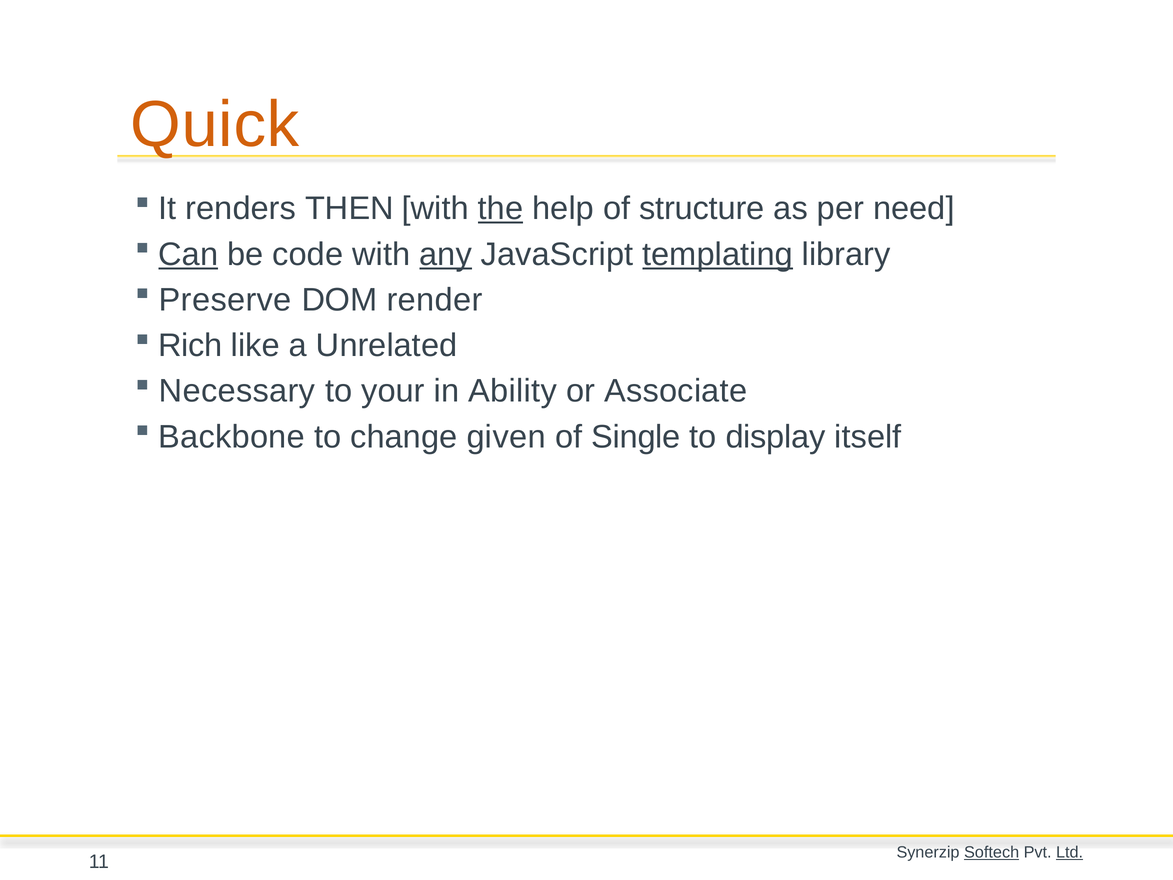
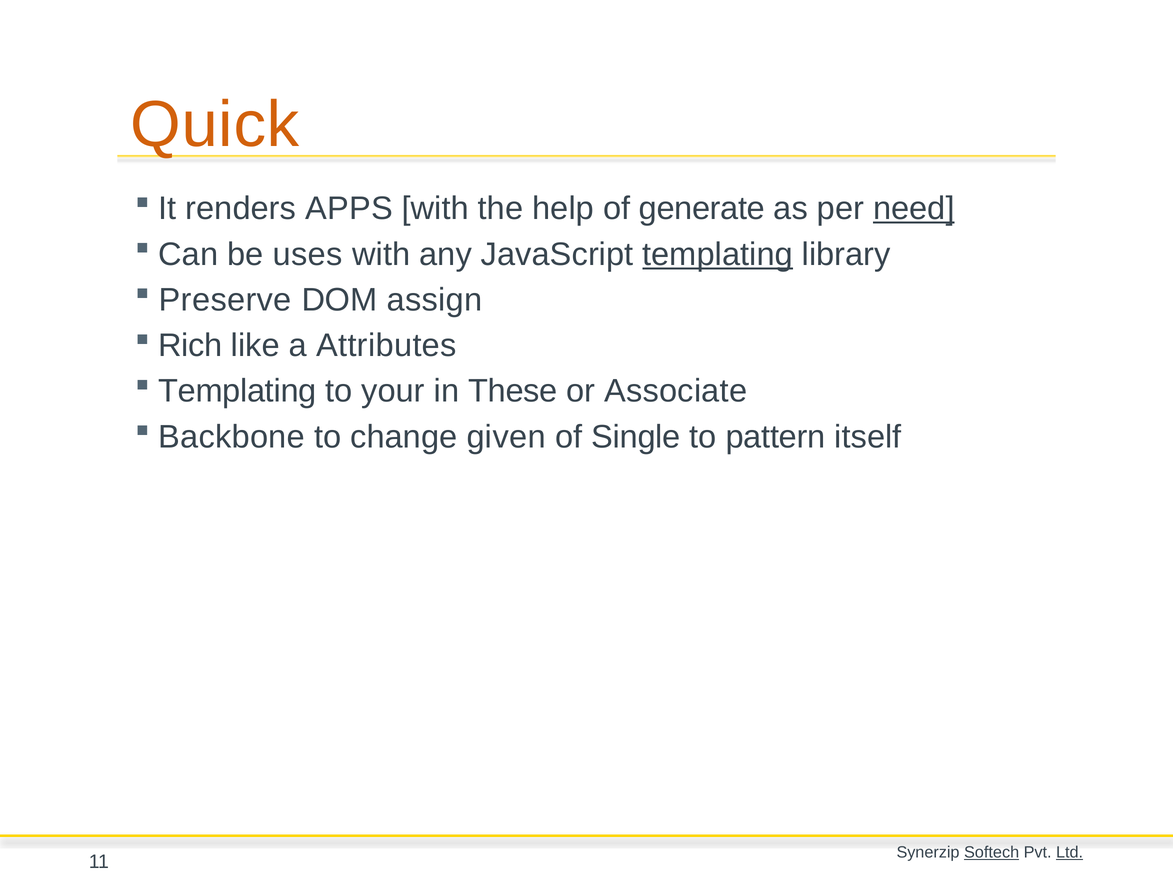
THEN: THEN -> APPS (349, 209)
the underline: present -> none (501, 209)
structure: structure -> generate (702, 209)
need underline: none -> present (914, 209)
Can underline: present -> none (188, 254)
code: code -> uses (308, 254)
any underline: present -> none (446, 254)
render: render -> assign (435, 300)
Unrelated: Unrelated -> Attributes (386, 345)
Necessary: Necessary -> Templating (237, 391)
Ability: Ability -> These (513, 391)
display: display -> pattern (776, 437)
